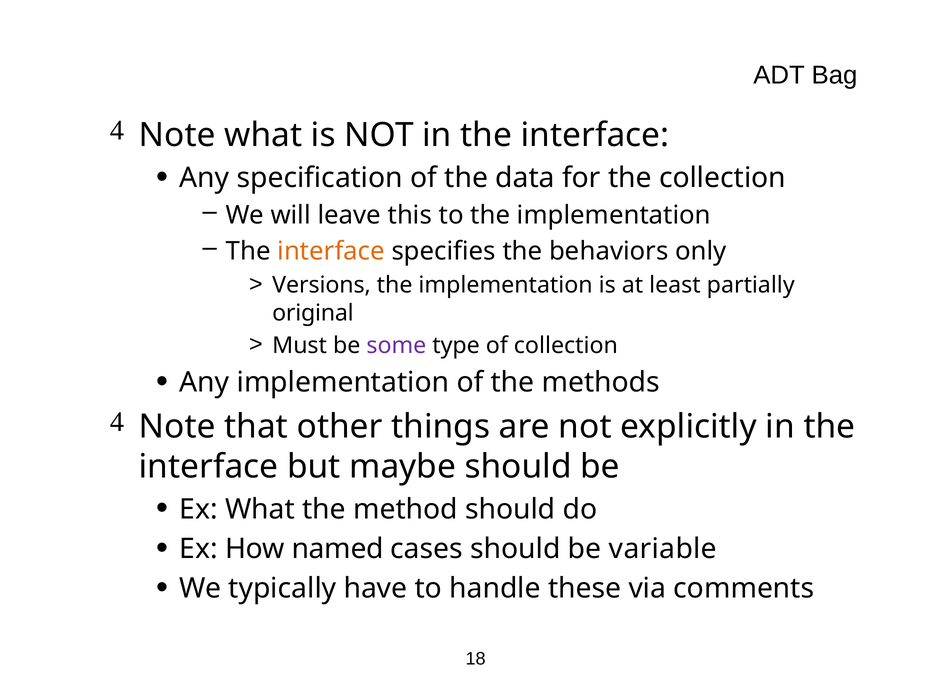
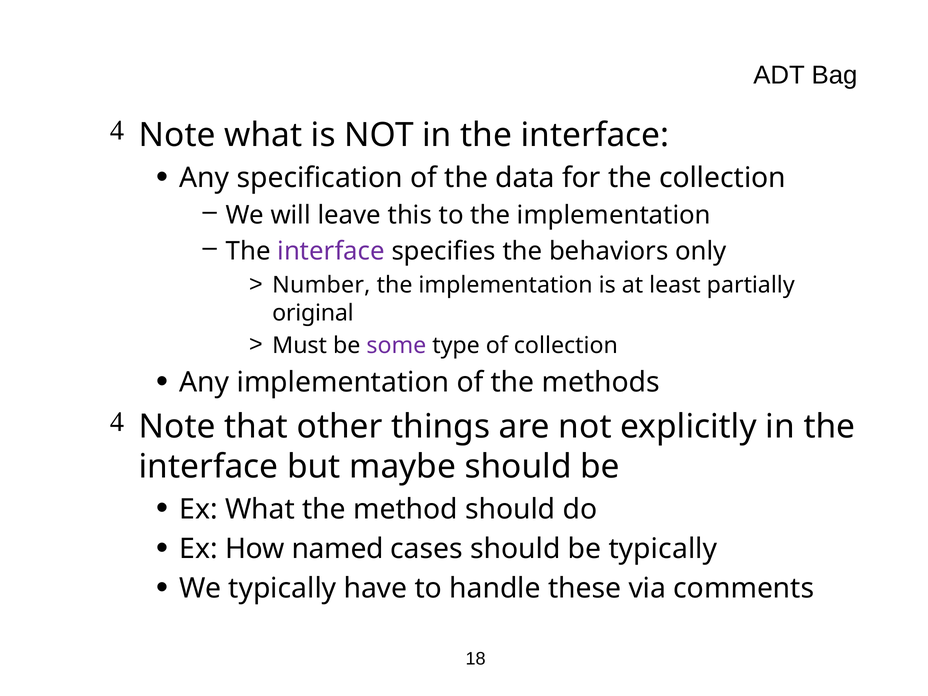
interface colour: orange -> purple (331, 251)
Versions: Versions -> Number (321, 285)
be variable: variable -> typically (663, 549)
